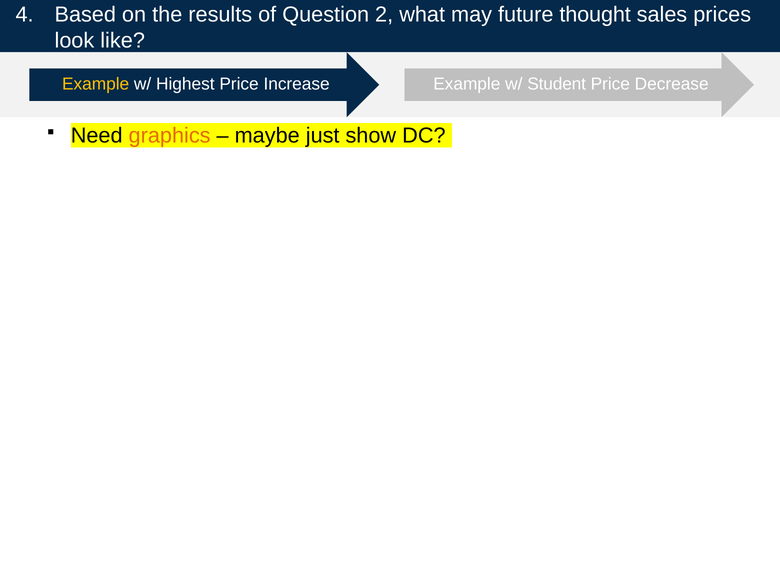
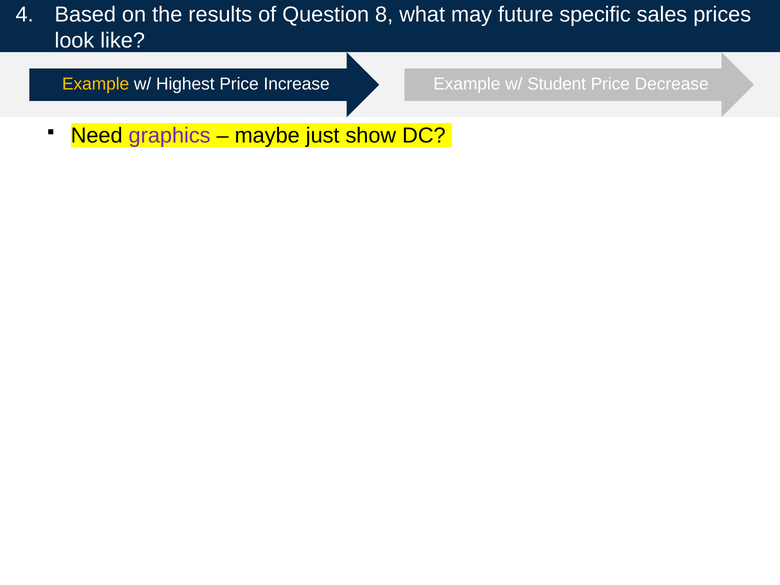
2: 2 -> 8 (384, 15)
thought: thought -> specific (595, 15)
graphics colour: orange -> purple (170, 136)
